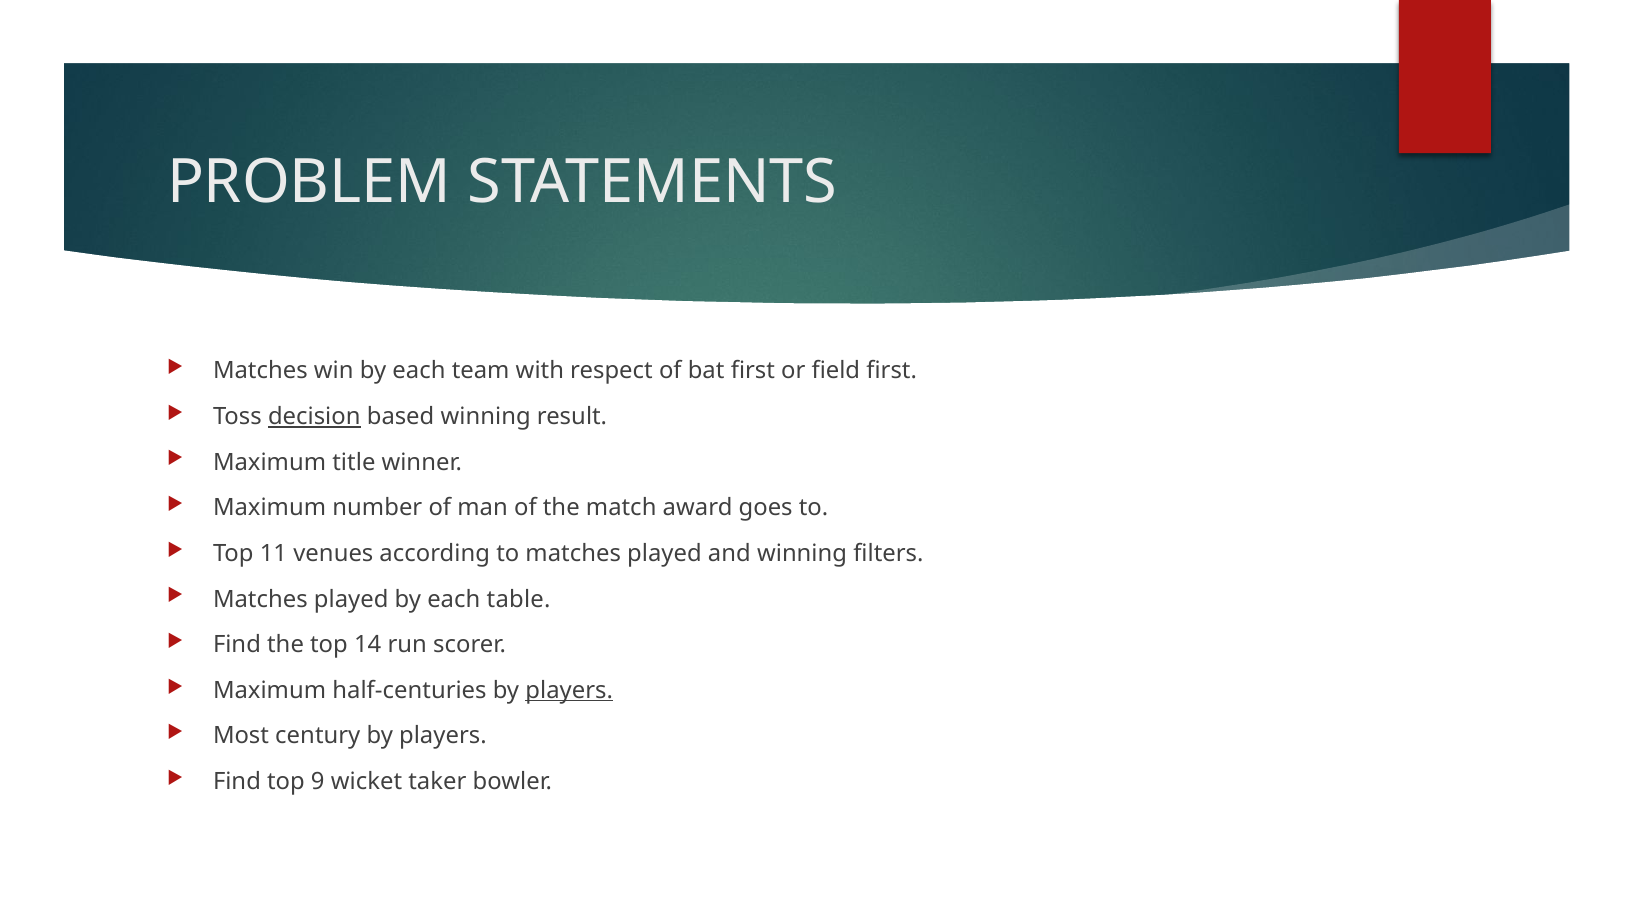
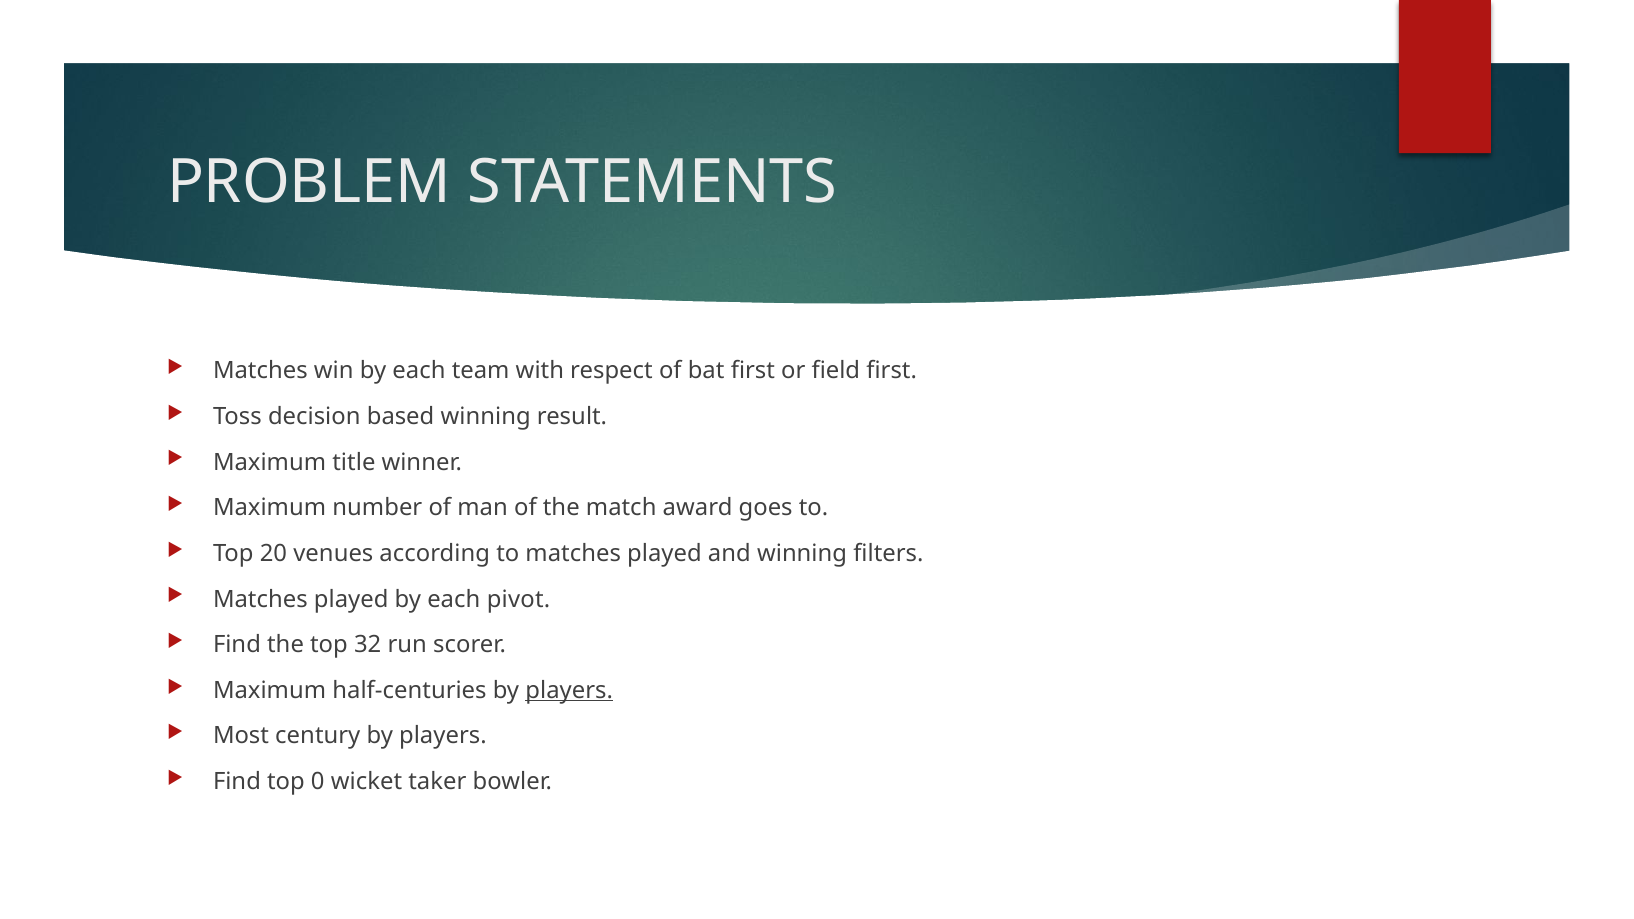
decision underline: present -> none (314, 417)
11: 11 -> 20 (274, 554)
table: table -> pivot (519, 599)
14: 14 -> 32 (368, 645)
9: 9 -> 0 (318, 782)
